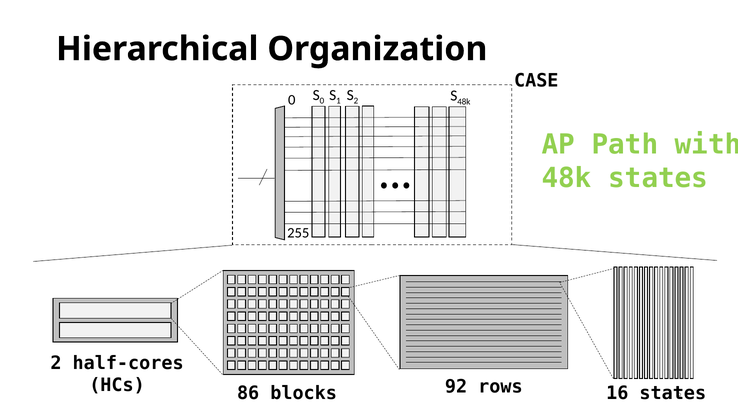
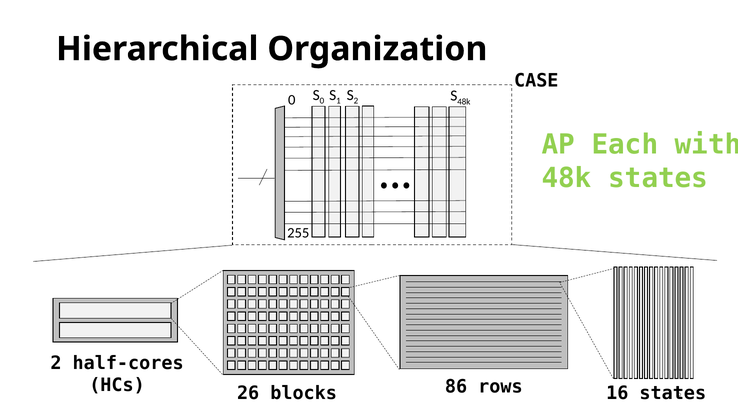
Path: Path -> Each (625, 145)
86: 86 -> 26 (248, 393)
92: 92 -> 86 (456, 387)
